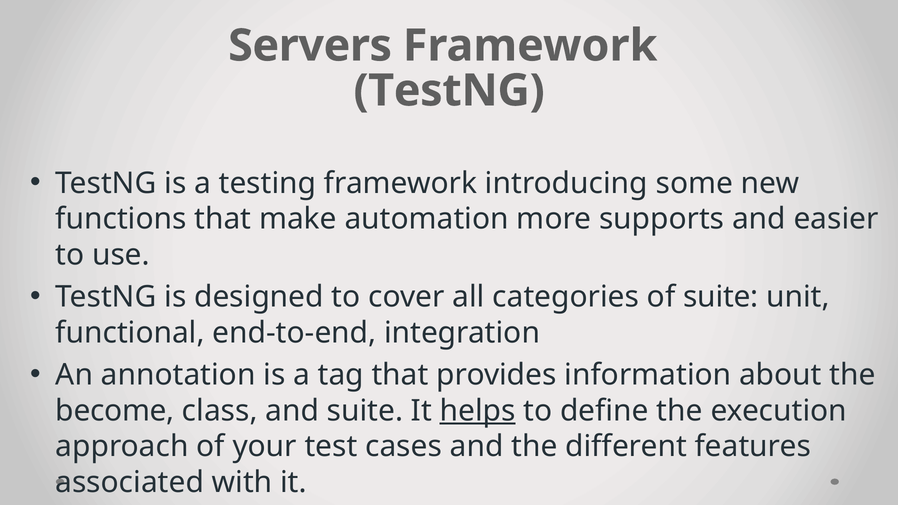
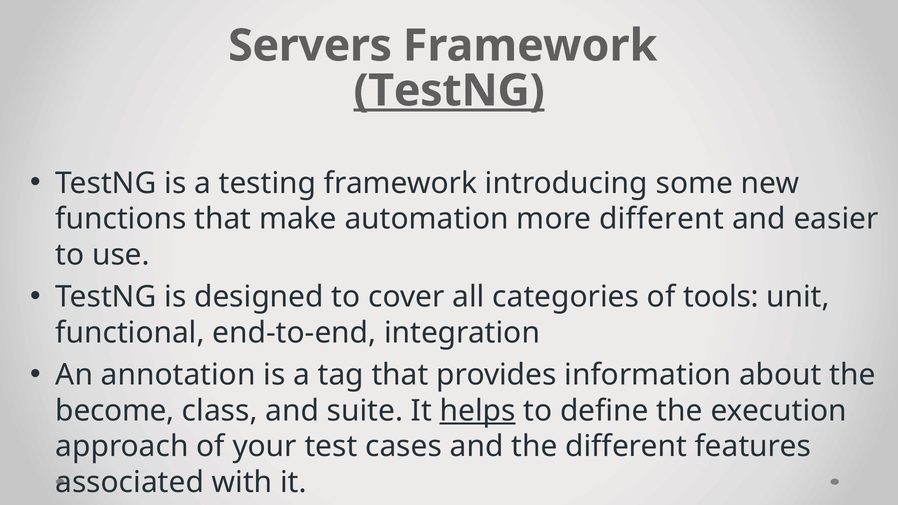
TestNG underline: none -> present (449, 91)
more supports: supports -> different (662, 219)
of suite: suite -> tools (721, 297)
